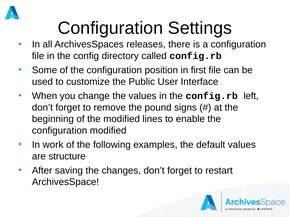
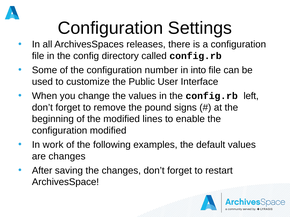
position: position -> number (161, 70)
first: first -> into (198, 70)
are structure: structure -> changes (67, 157)
